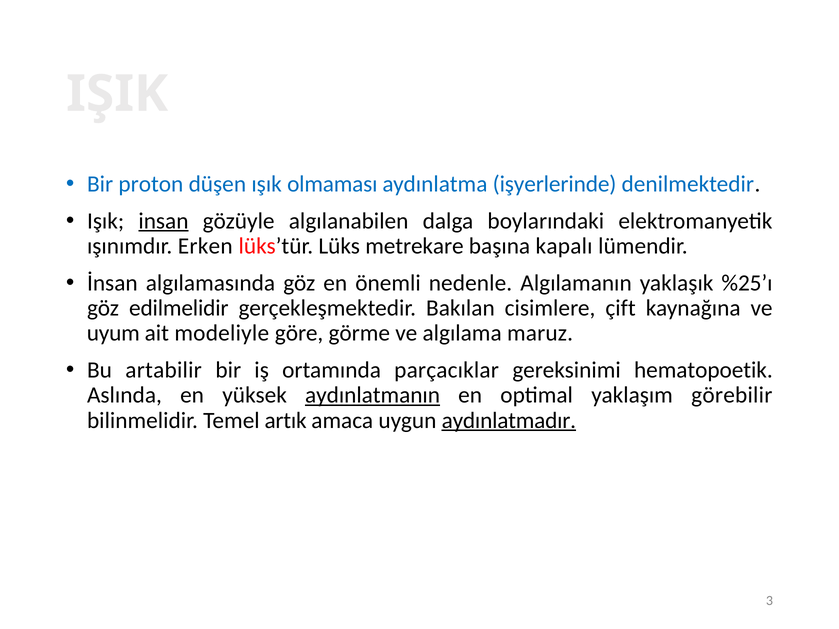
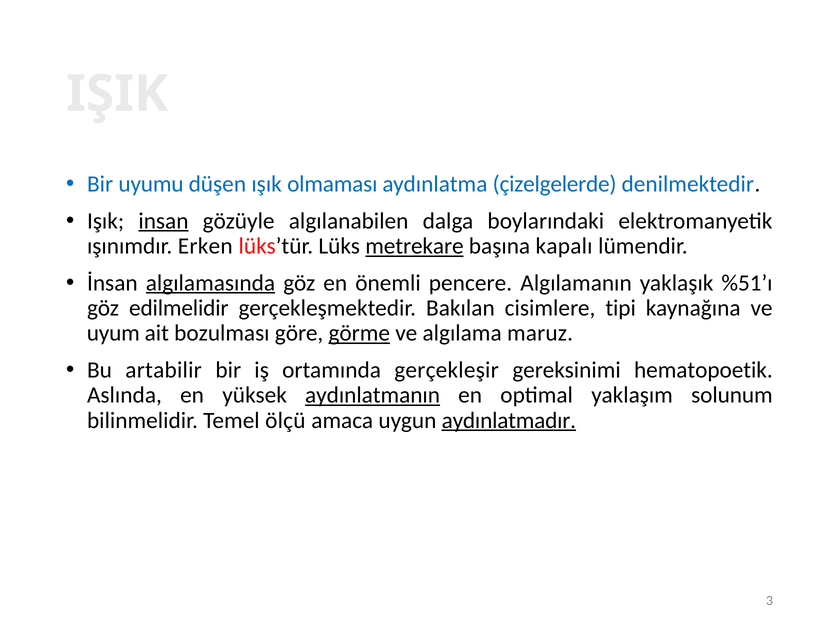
proton: proton -> uyumu (151, 184)
işyerlerinde: işyerlerinde -> çizelgelerde (555, 184)
metrekare underline: none -> present (414, 246)
algılamasında underline: none -> present (210, 283)
nedenle: nedenle -> pencere (471, 283)
%25’ı: %25’ı -> %51’ı (747, 283)
çift: çift -> tipi (621, 308)
modeliyle: modeliyle -> bozulması (222, 333)
görme underline: none -> present (359, 333)
parçacıklar: parçacıklar -> gerçekleşir (447, 370)
görebilir: görebilir -> solunum (732, 395)
artık: artık -> ölçü (285, 420)
